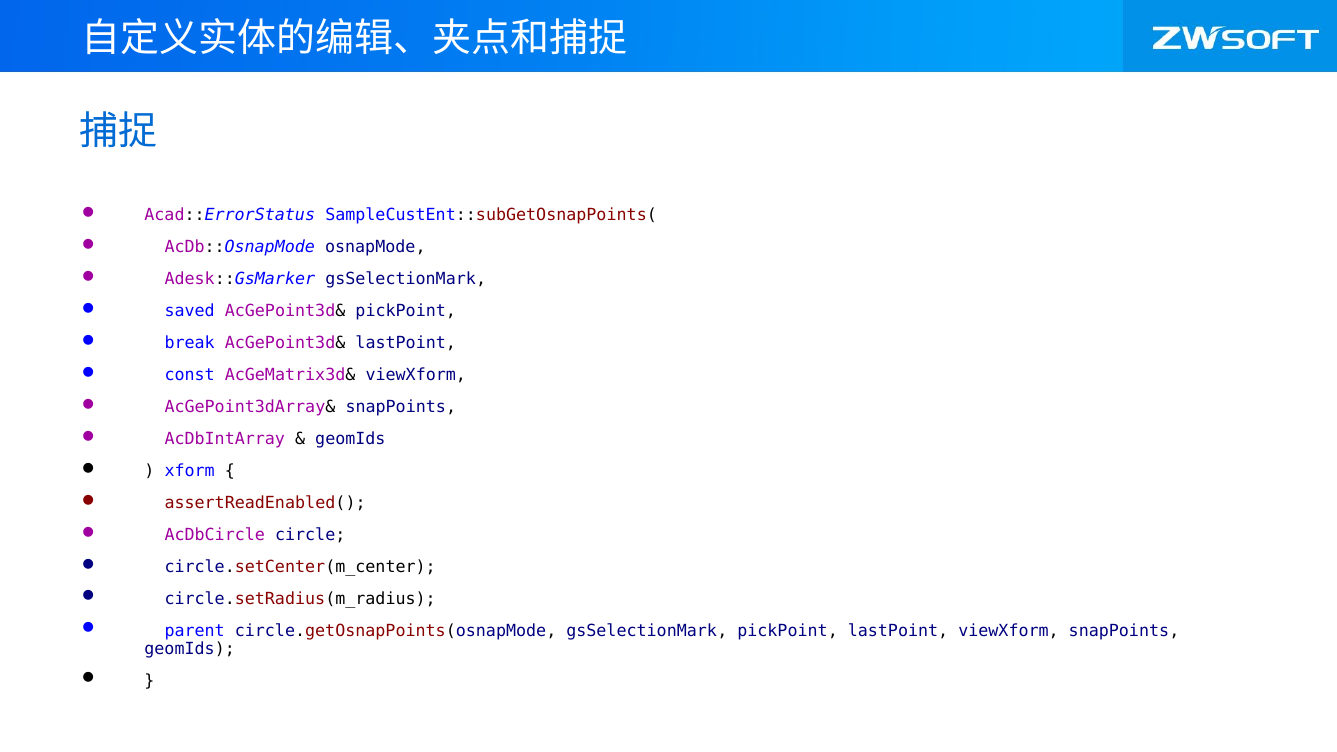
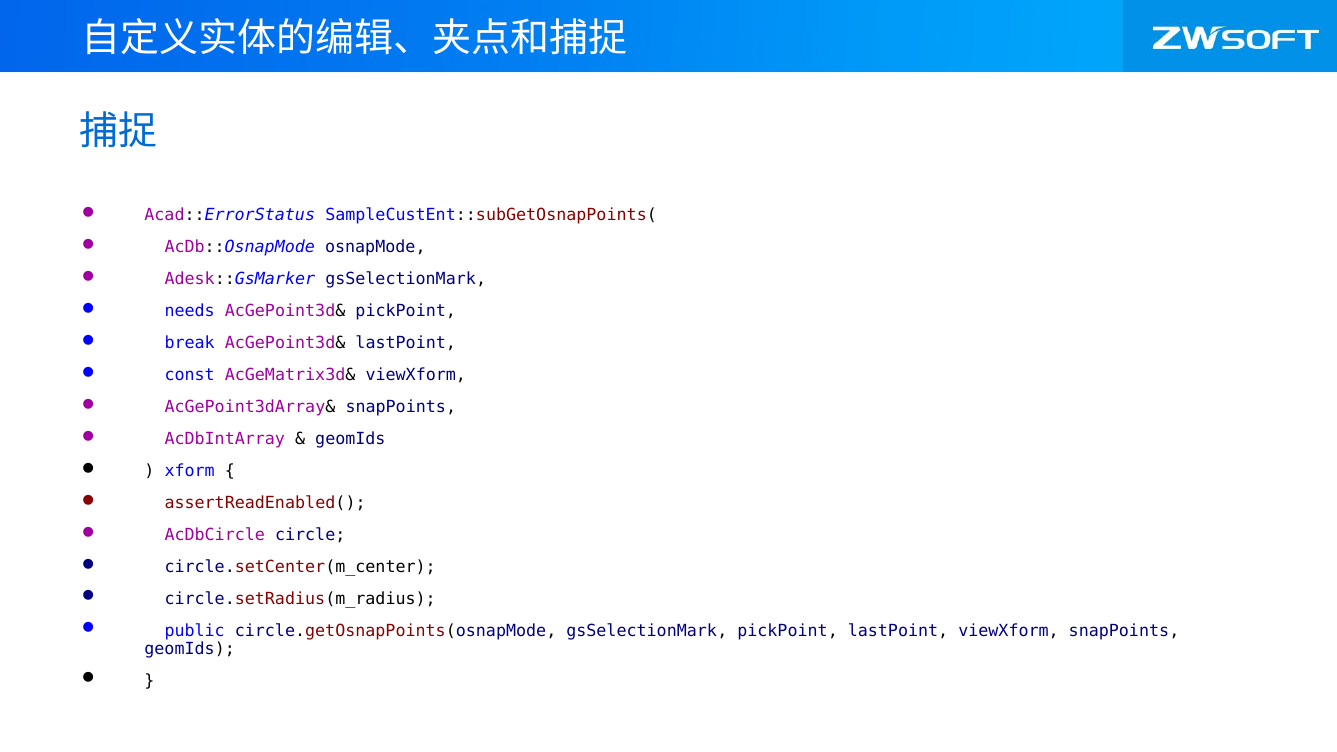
saved: saved -> needs (190, 311)
parent: parent -> public (195, 631)
